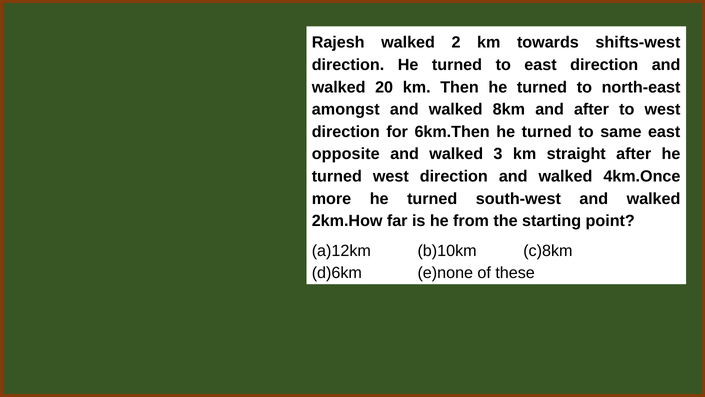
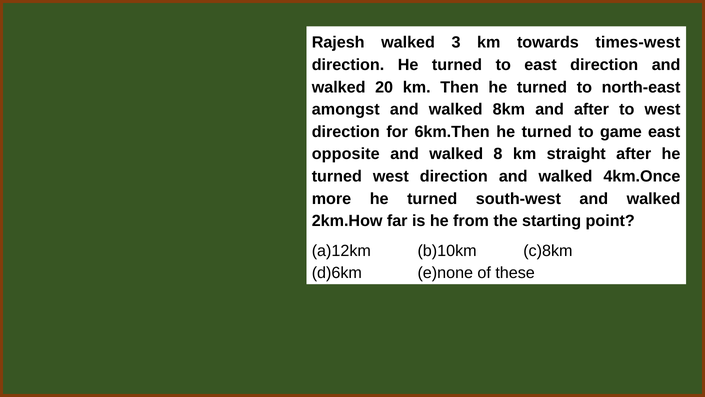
2: 2 -> 3 (456, 43)
shifts-west: shifts-west -> times-west (638, 43)
same: same -> game (621, 132)
3: 3 -> 8 (498, 154)
